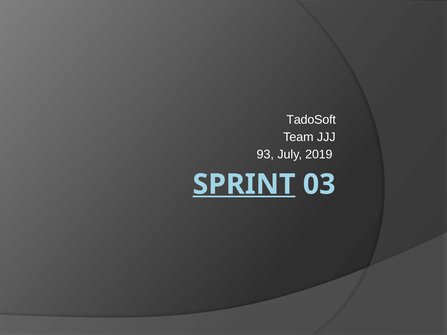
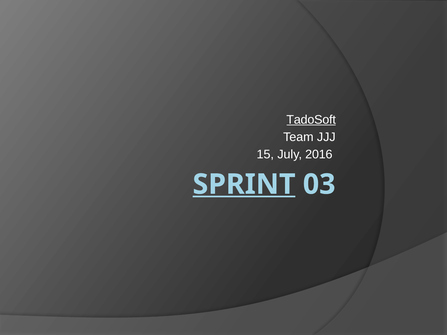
TadoSoft underline: none -> present (311, 120)
93: 93 -> 15 (265, 155)
2019: 2019 -> 2016 (319, 155)
